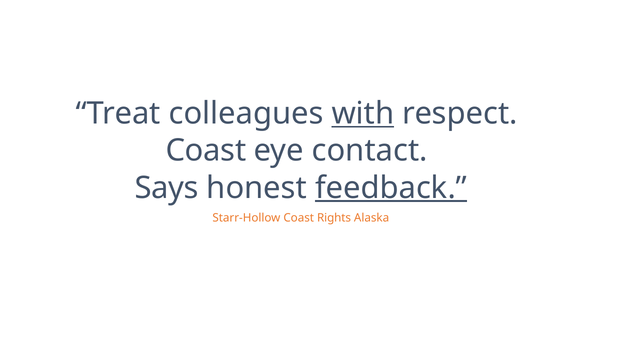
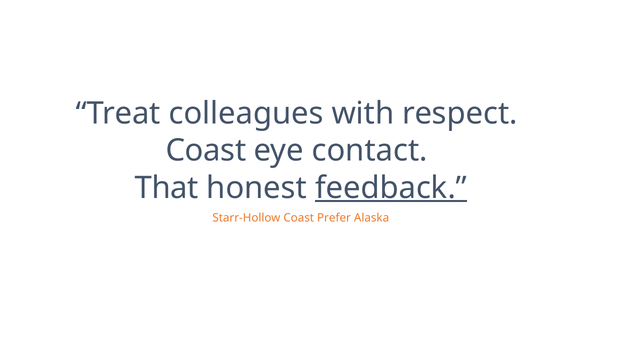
with underline: present -> none (363, 113)
Says: Says -> That (167, 188)
Rights: Rights -> Prefer (334, 218)
